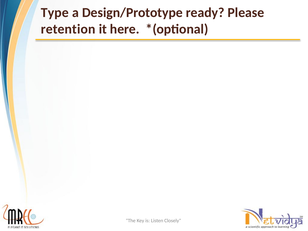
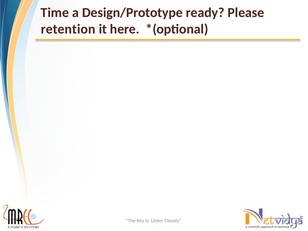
Type: Type -> Time (55, 13)
